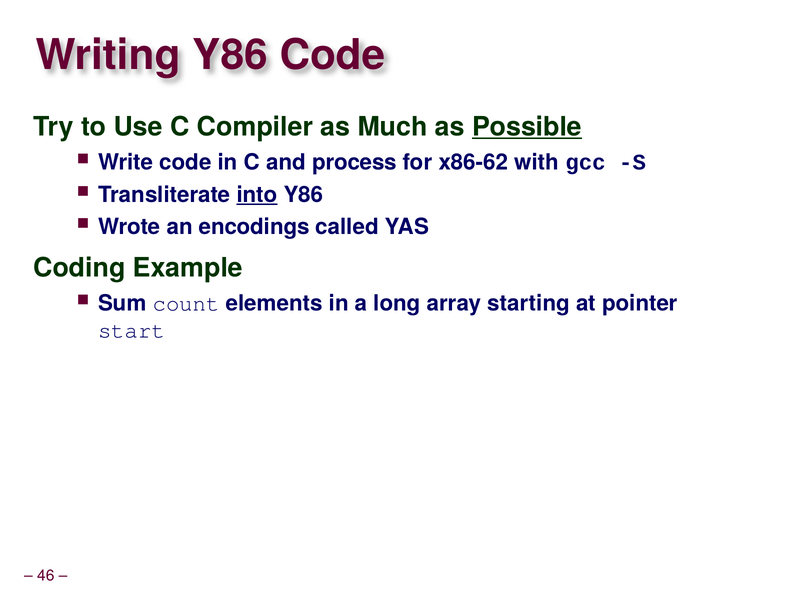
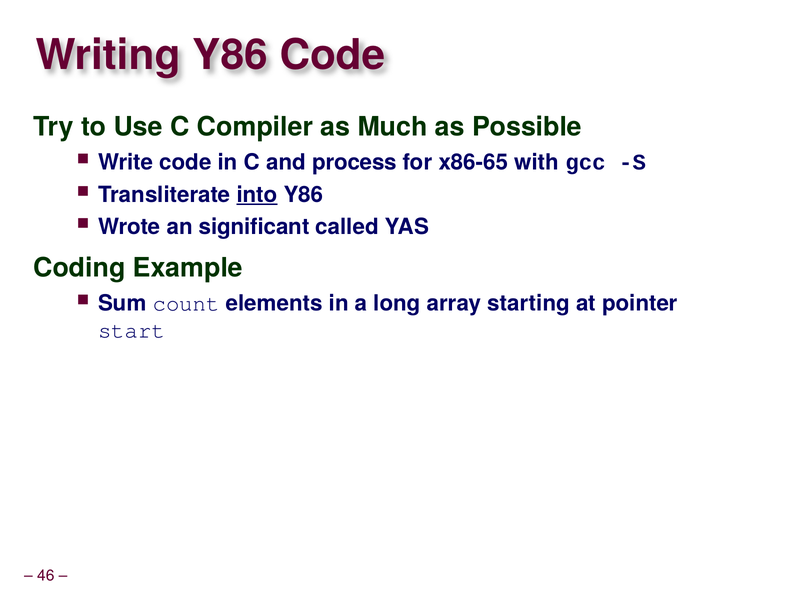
Possible underline: present -> none (527, 127)
x86-62: x86-62 -> x86-65 (473, 162)
encodings: encodings -> significant (254, 227)
